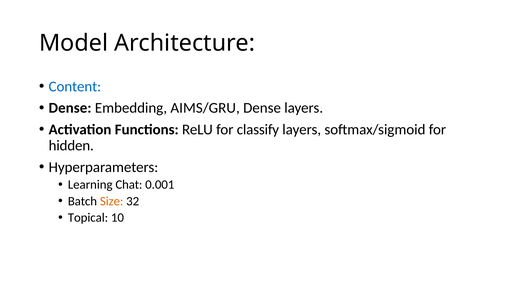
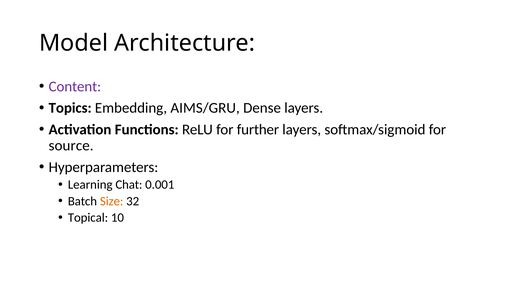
Content colour: blue -> purple (75, 87)
Dense: Dense -> Topics (70, 108)
classify: classify -> further (258, 130)
hidden: hidden -> source (71, 146)
